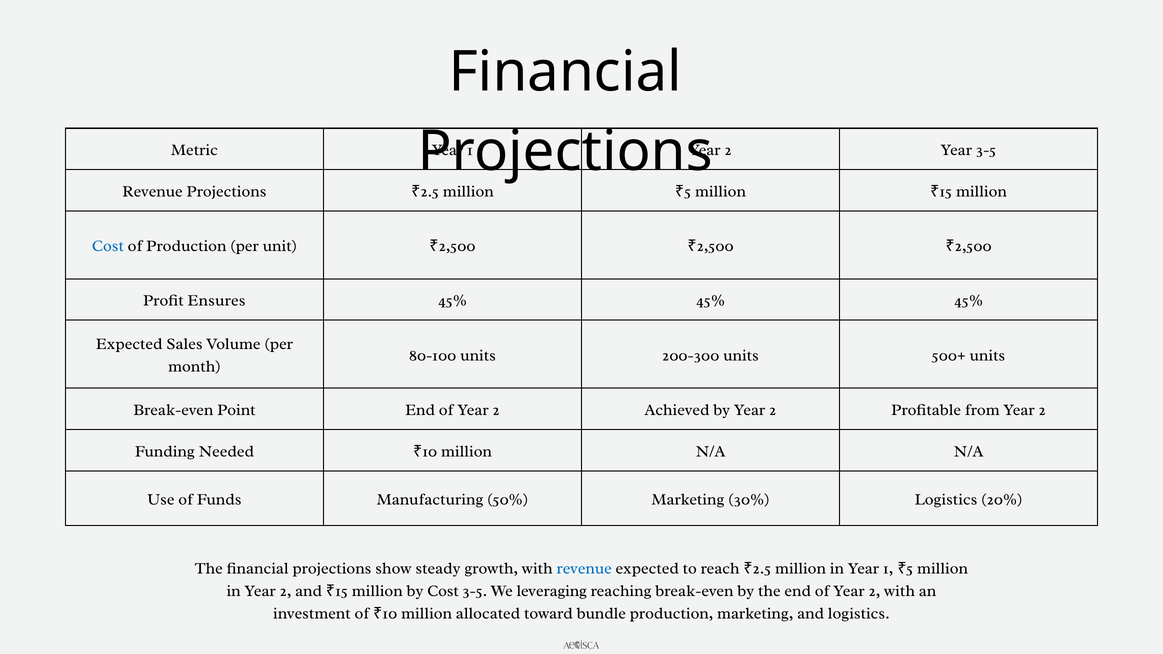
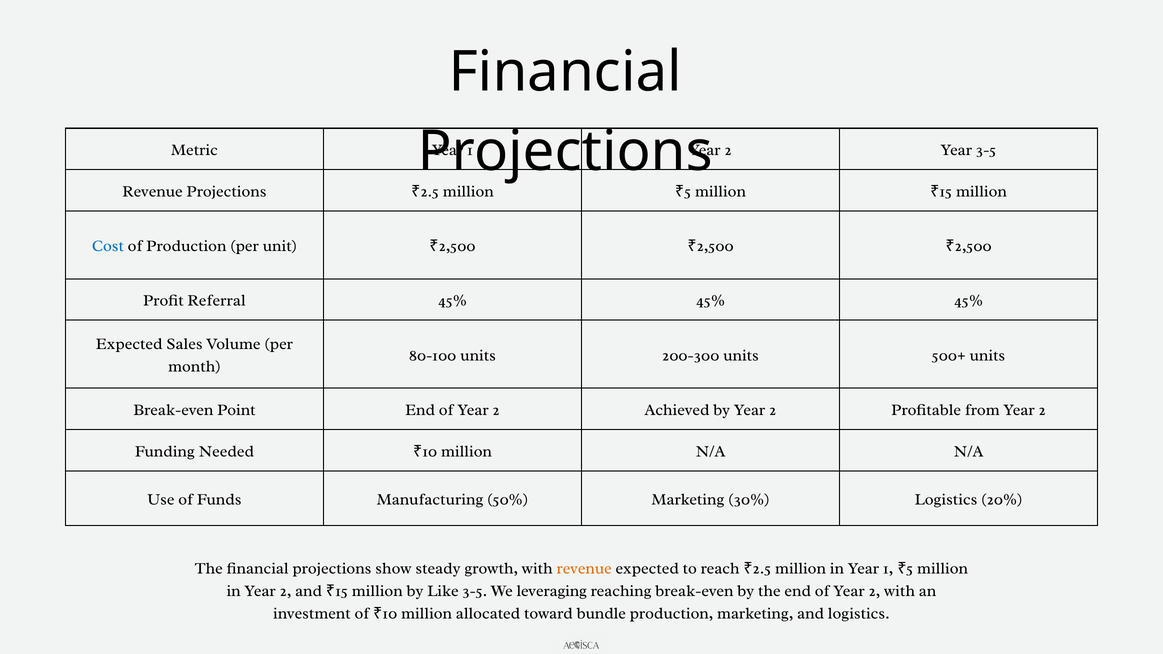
Ensures: Ensures -> Referral (217, 301)
revenue colour: blue -> orange (584, 568)
by Cost: Cost -> Like (443, 591)
